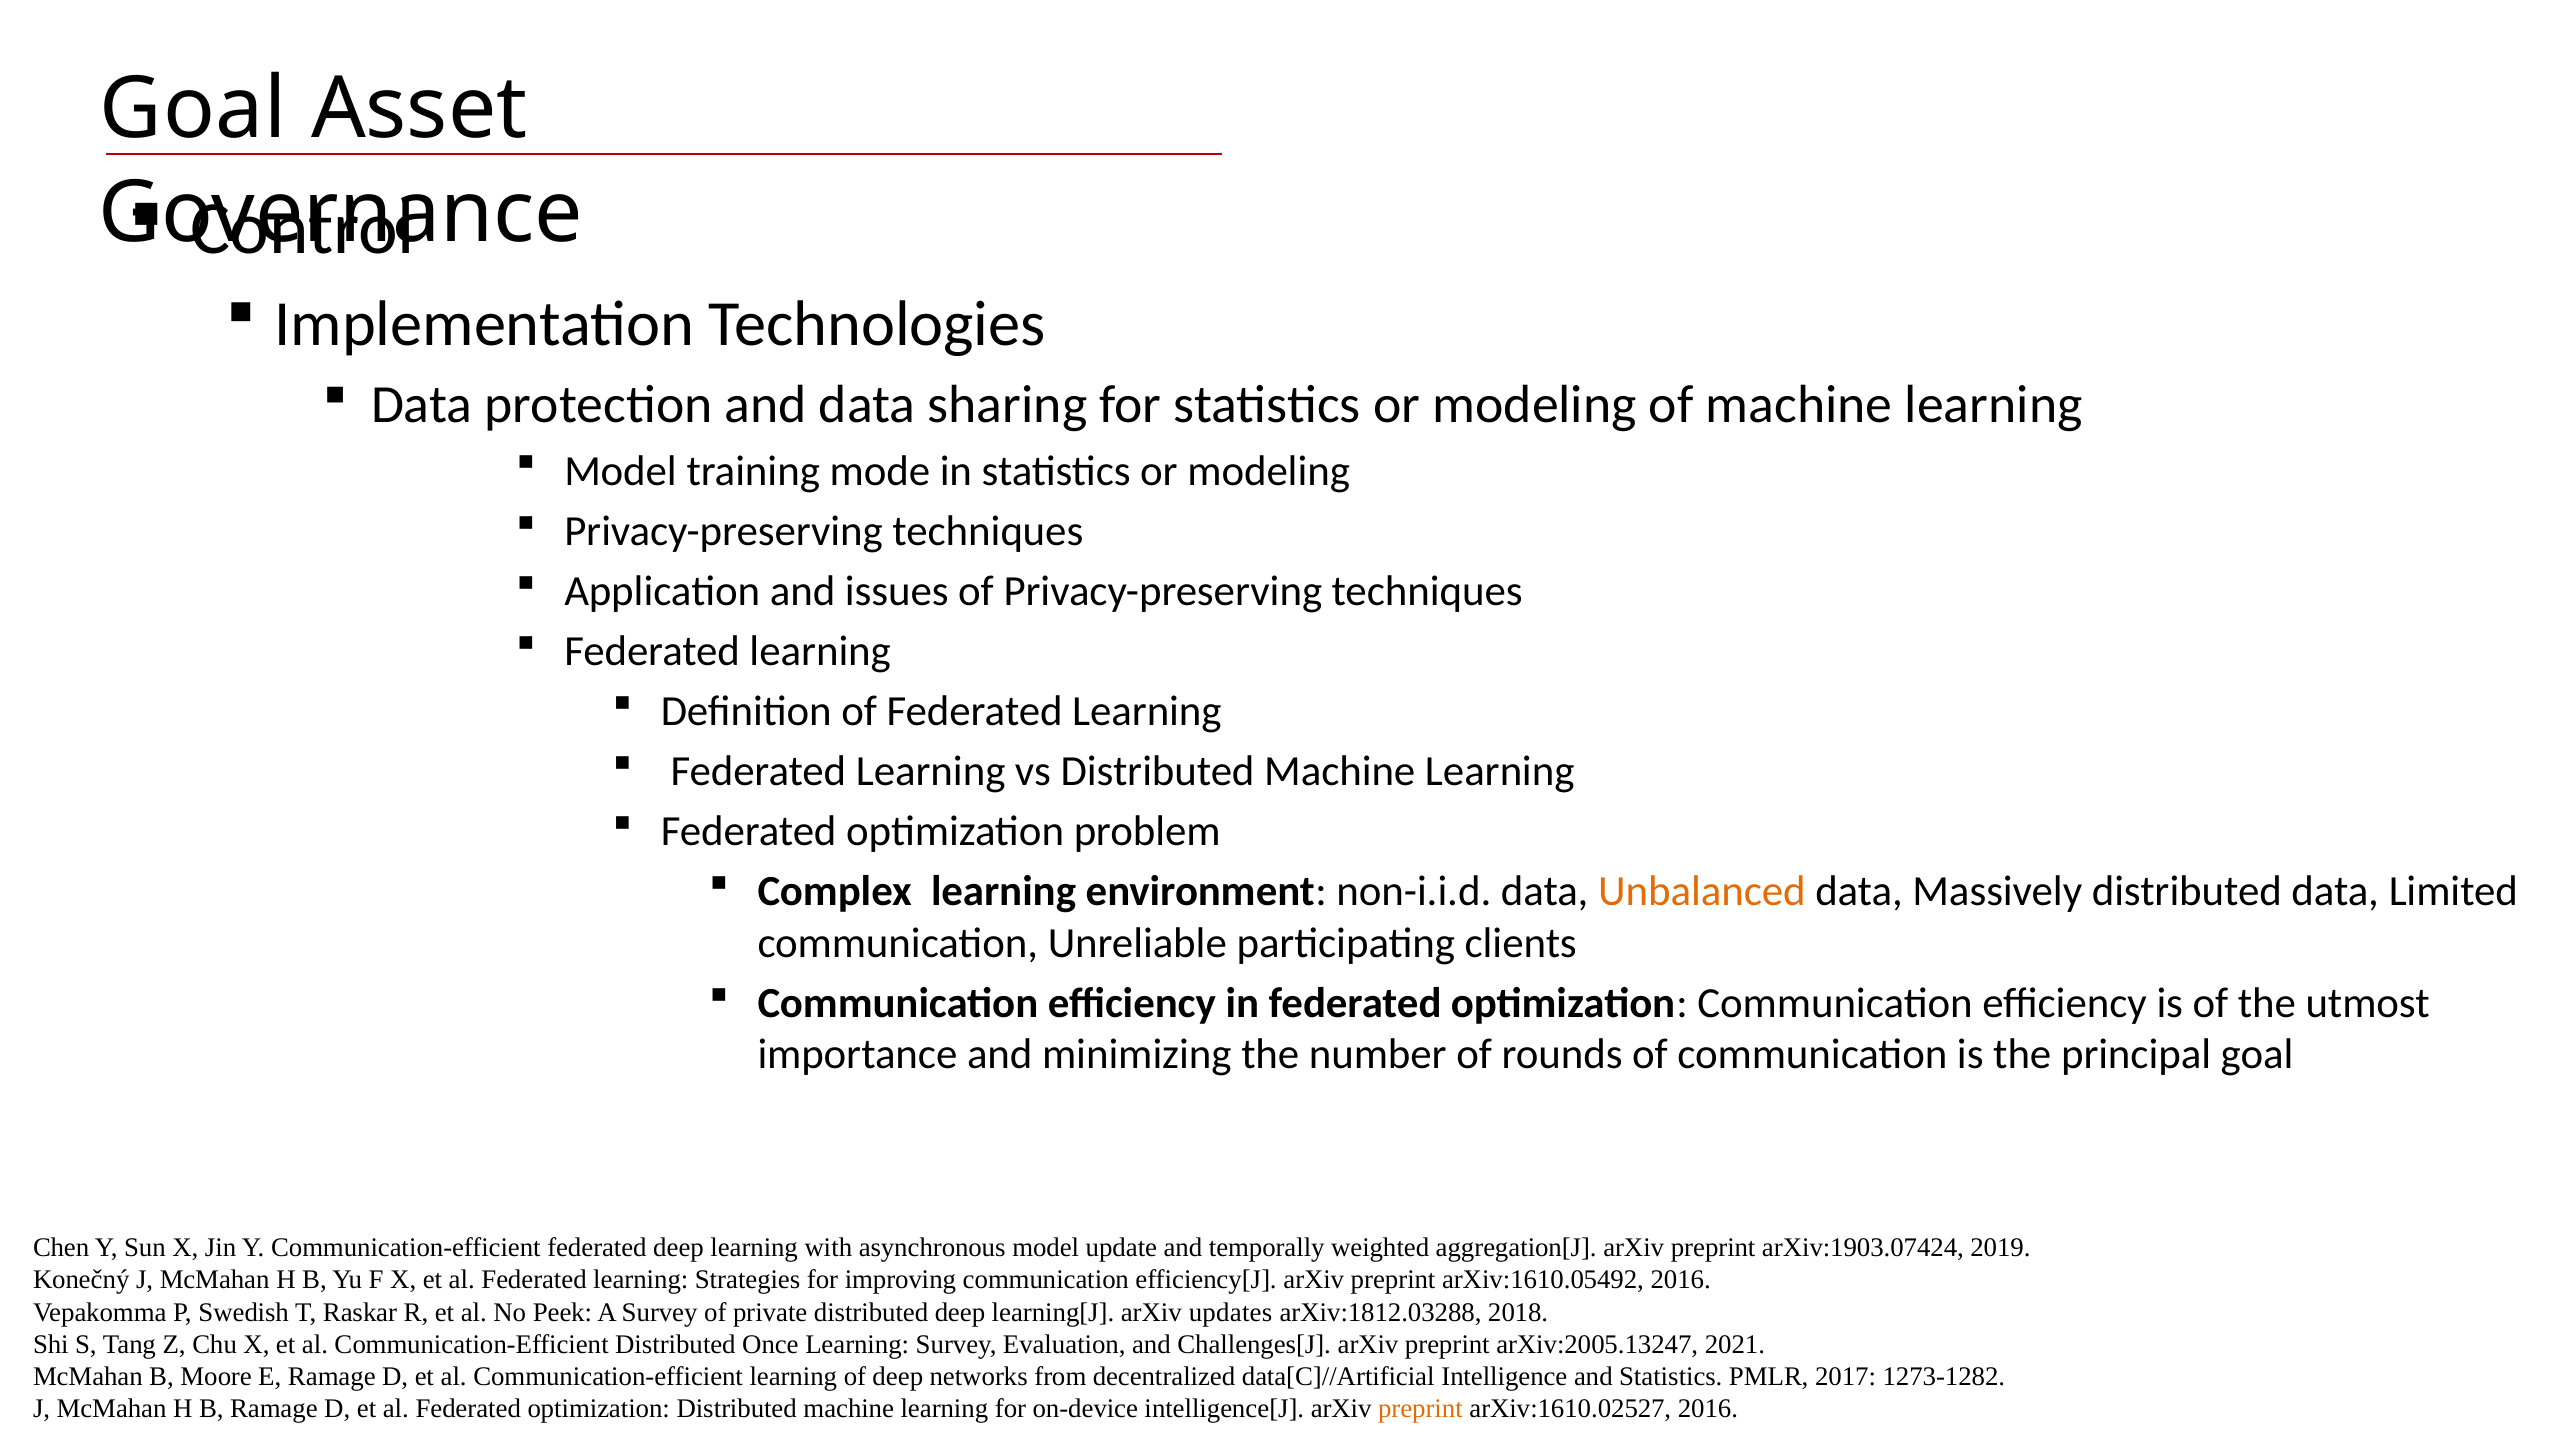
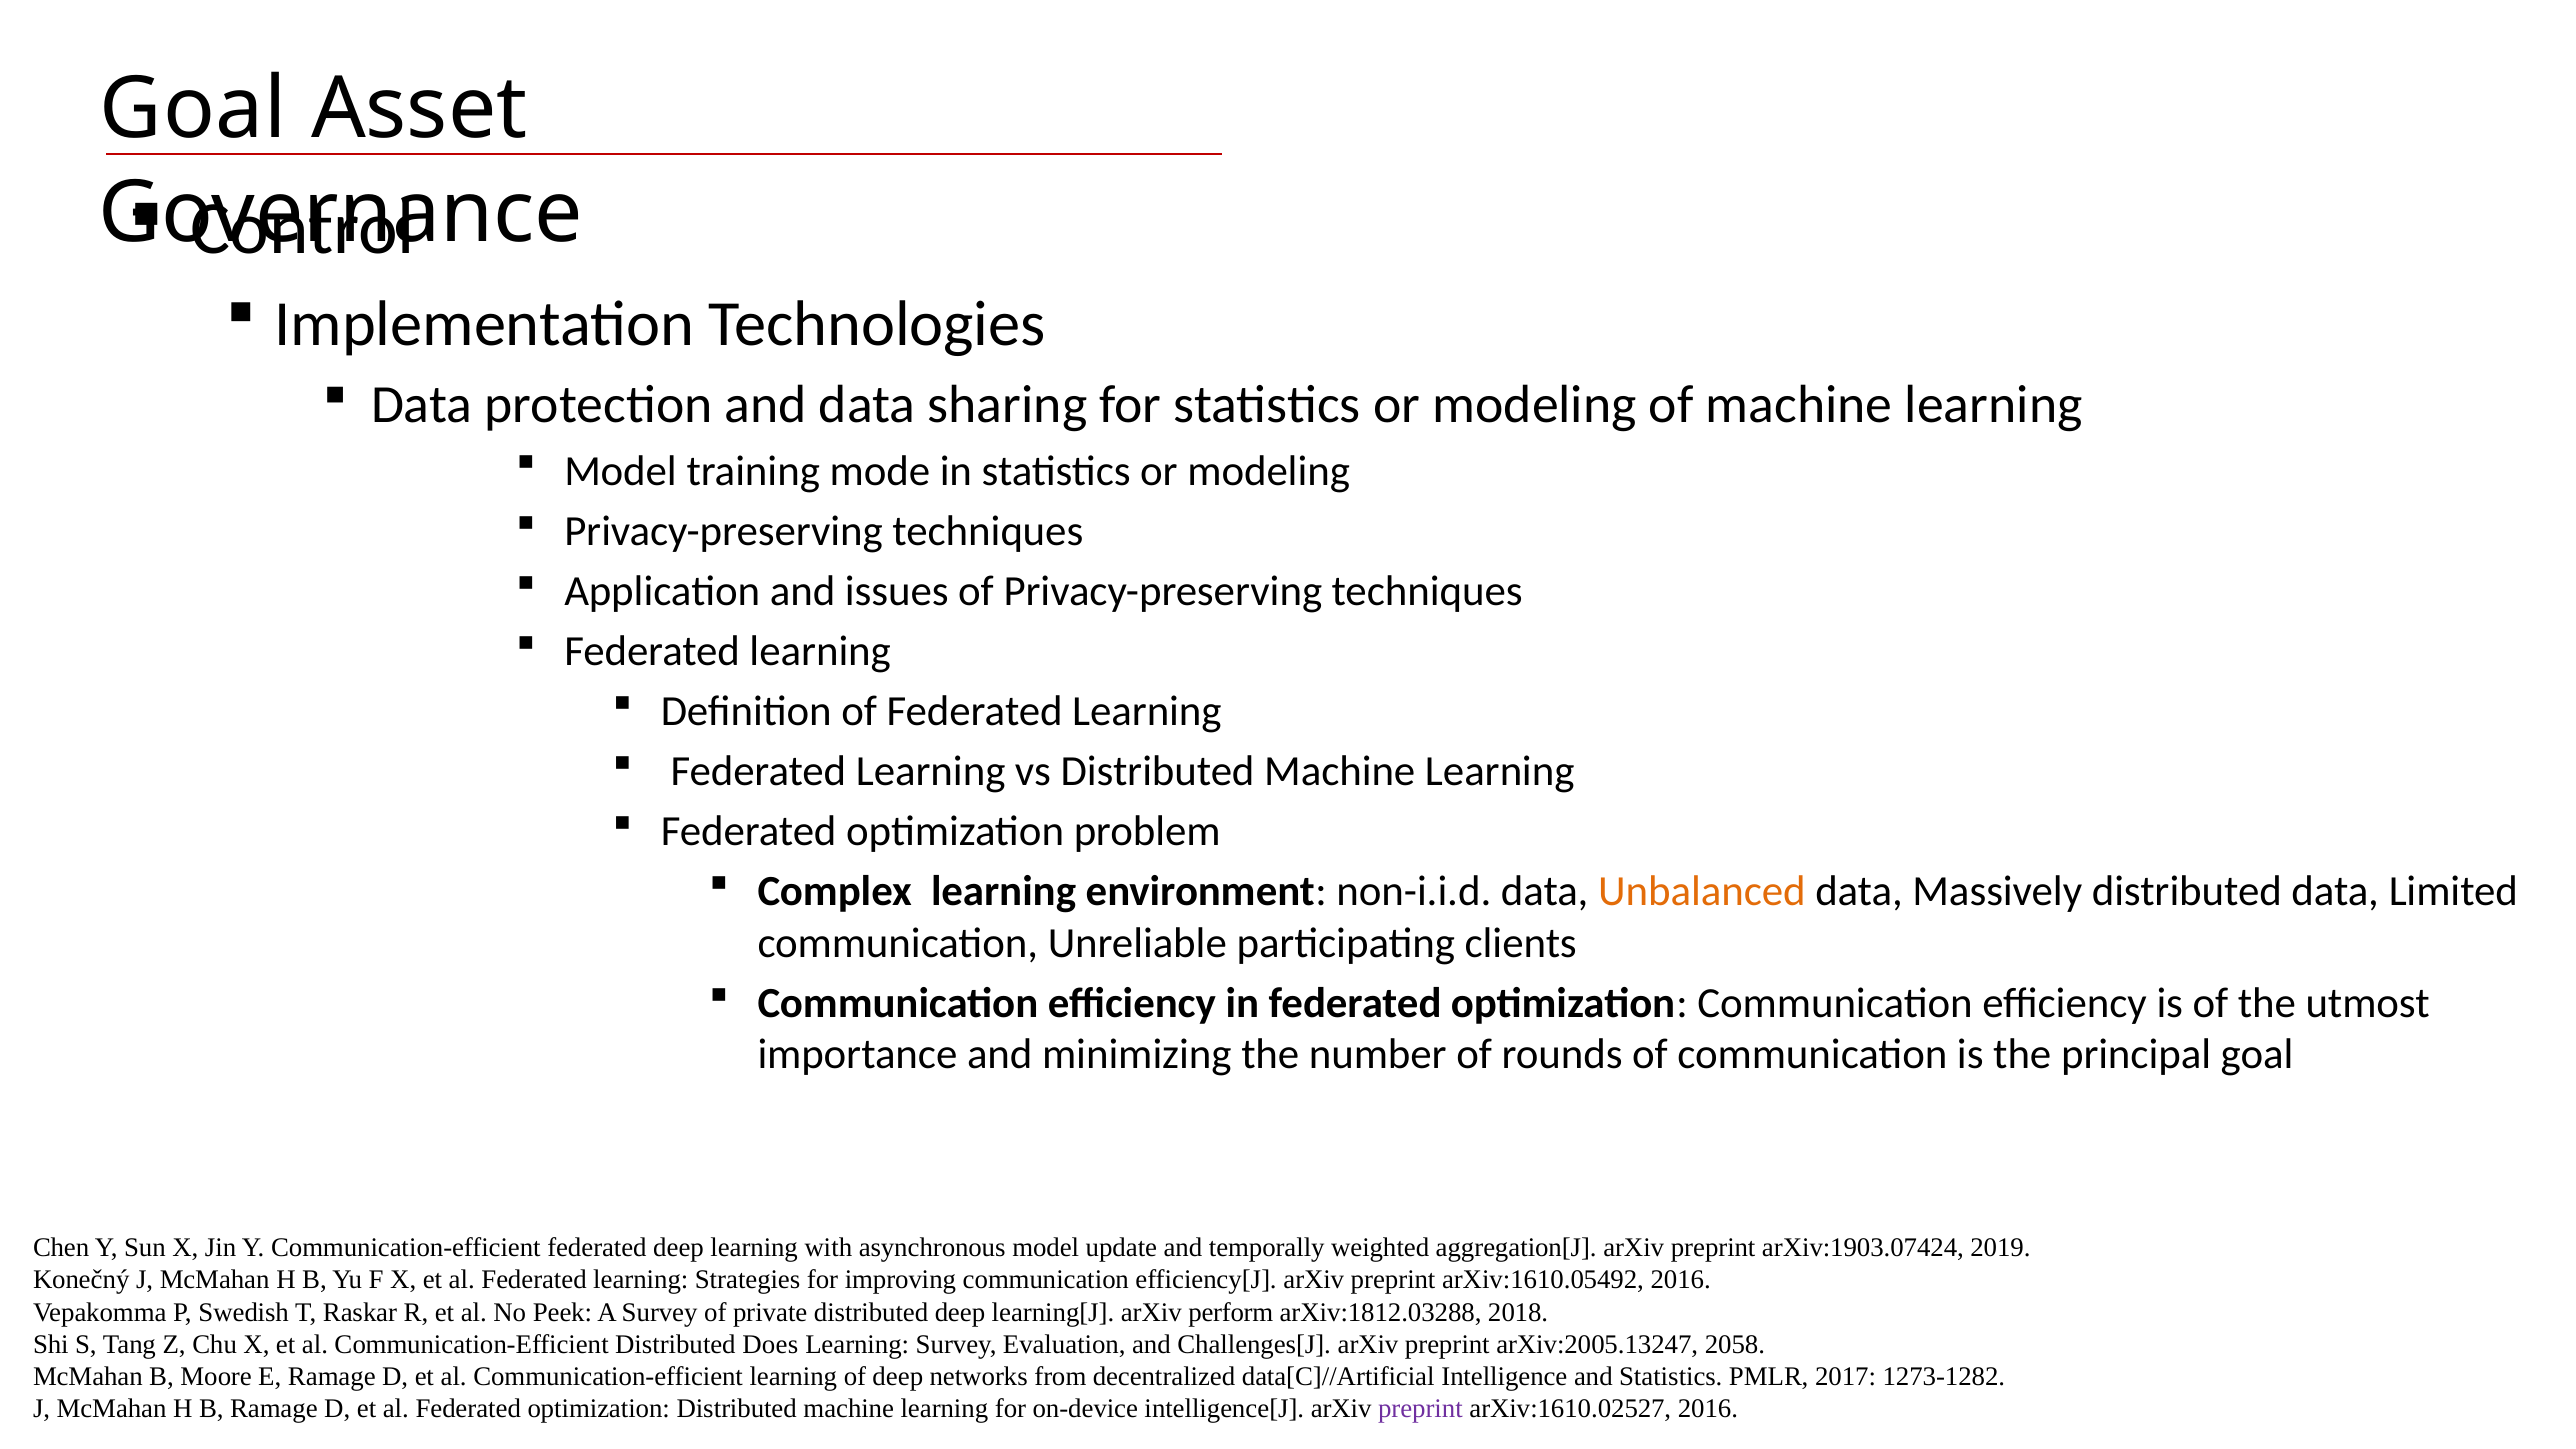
updates: updates -> perform (1231, 1312)
Once: Once -> Does (770, 1345)
2021: 2021 -> 2058 (1735, 1345)
preprint colour: orange -> purple (1420, 1409)
